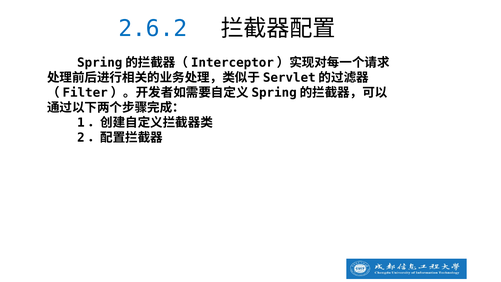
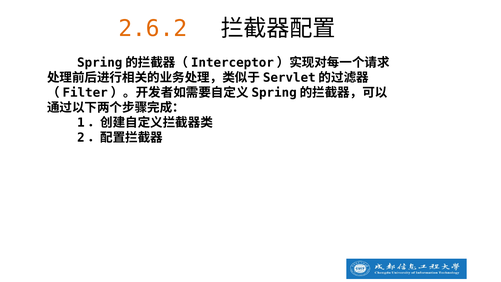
2.6.2 colour: blue -> orange (153, 29)
